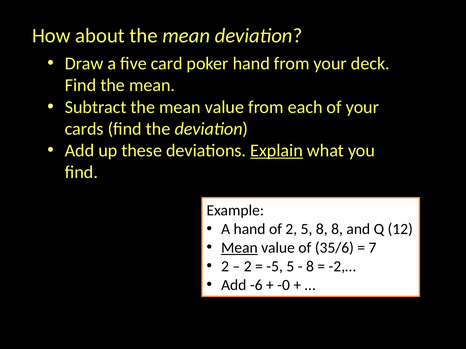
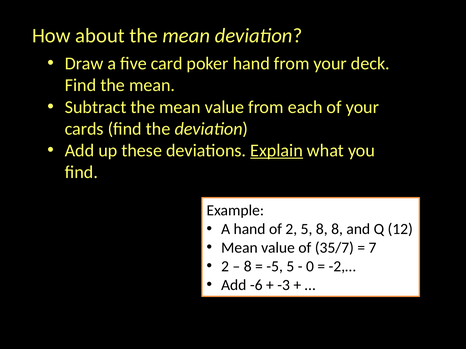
Mean underline: present -> none (239, 248)
35/6: 35/6 -> 35/7 (334, 248)
2: 2 -> 8 (248, 267)
8: 8 -> 0 (310, 267)
-0: -0 -> -3 (284, 285)
